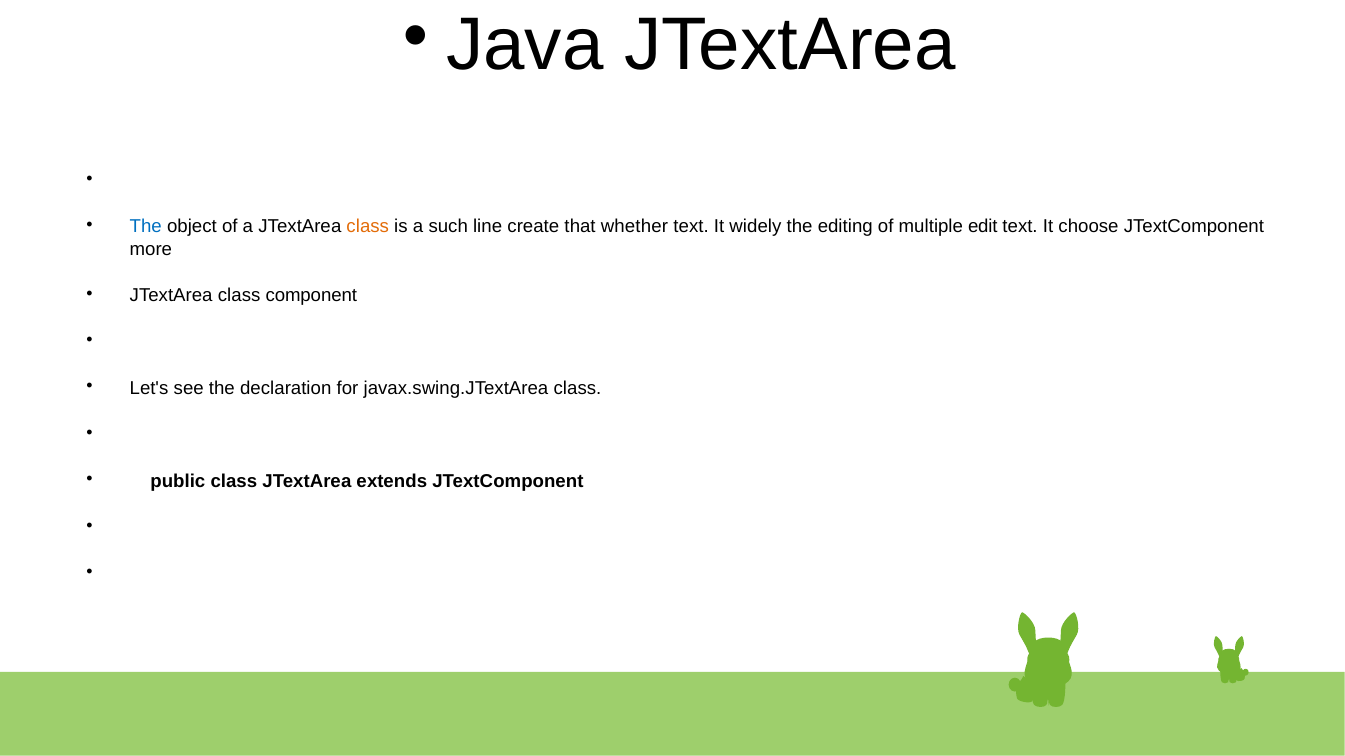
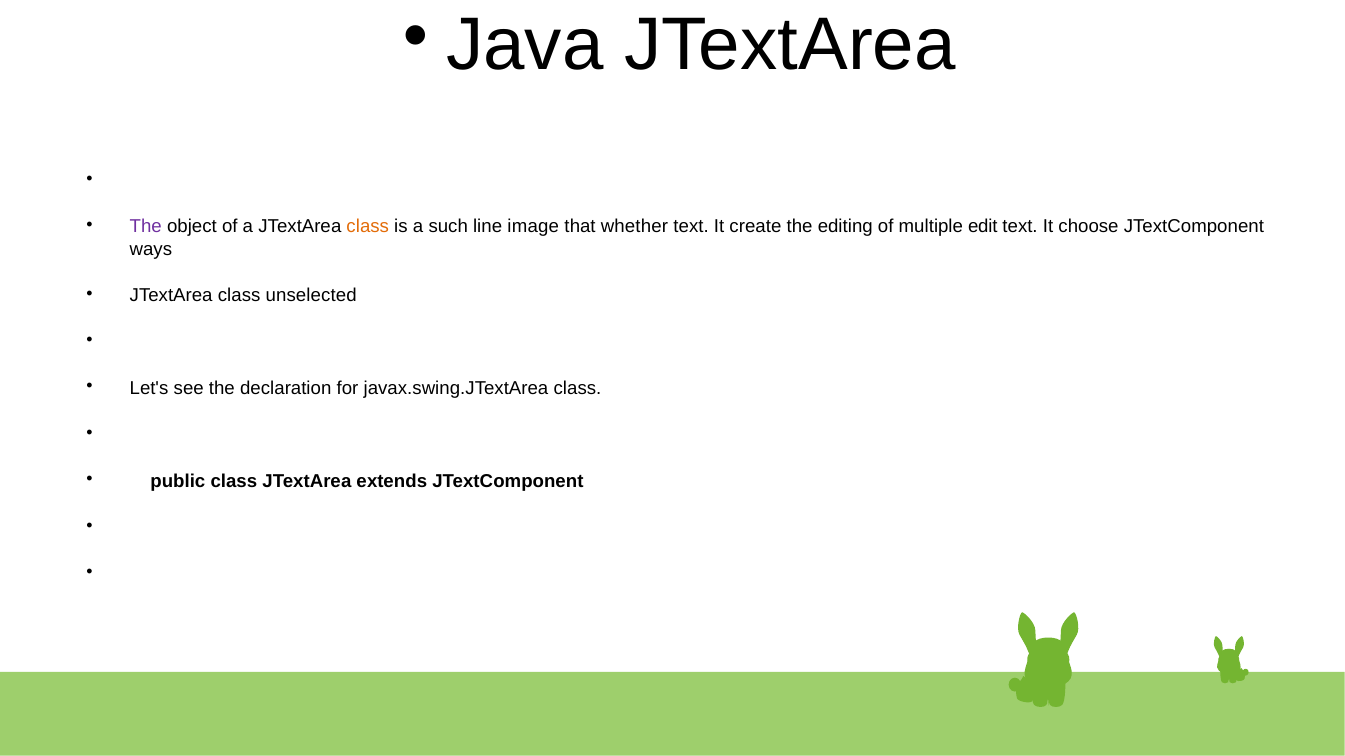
The colour: blue -> purple (146, 227)
create: create -> image (533, 227)
widely: widely -> create (755, 227)
more: more -> ways (151, 249)
component: component -> unselected (311, 296)
